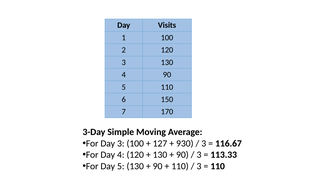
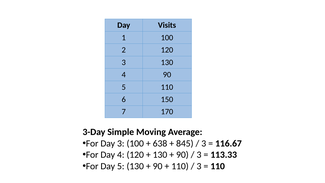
127: 127 -> 638 (160, 143)
930: 930 -> 845 (185, 143)
